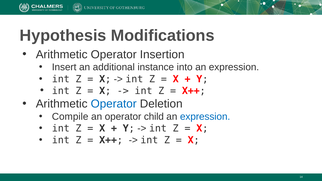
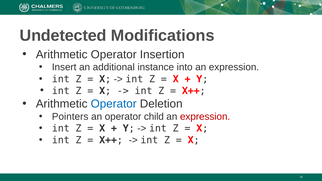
Hypothesis: Hypothesis -> Undetected (63, 36)
Compile: Compile -> Pointers (70, 117)
expression colour: blue -> red (205, 117)
